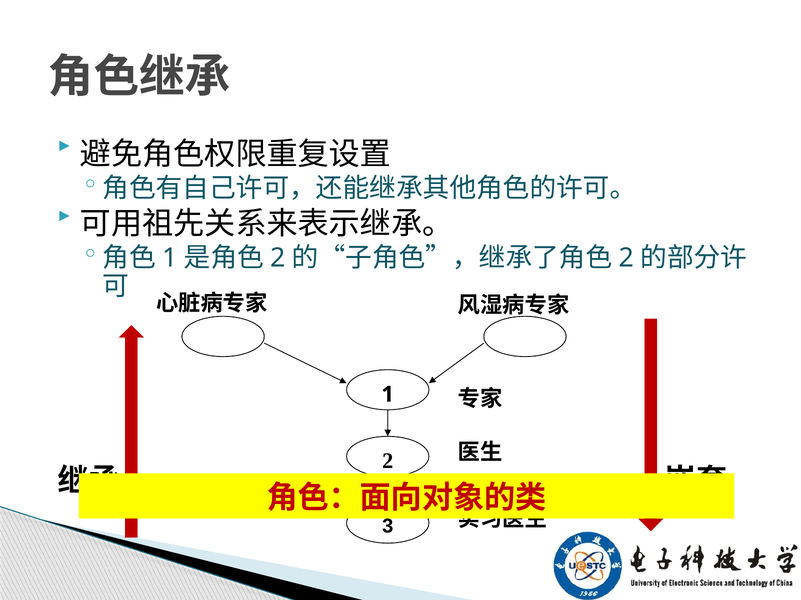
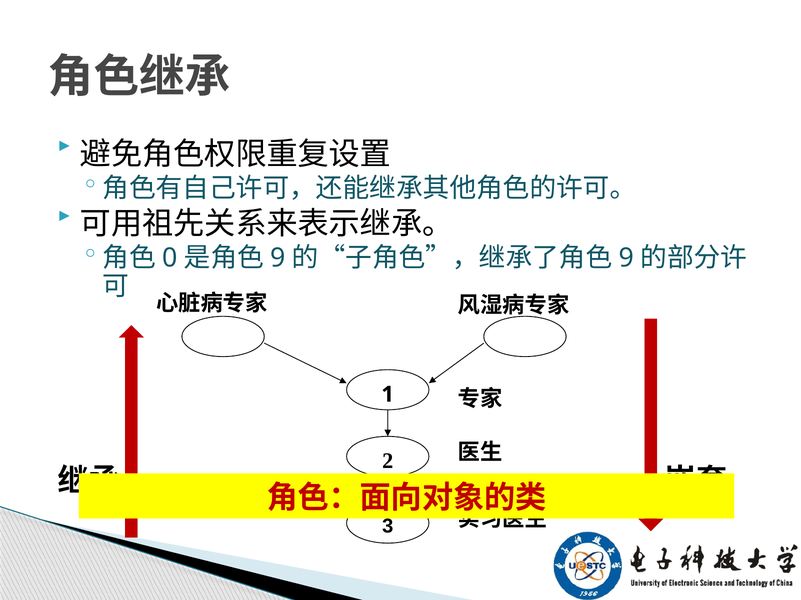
1: 1 -> 0 (170, 258)
2: 2 -> 9 (278, 258)
2: 2 -> 9 (626, 258)
